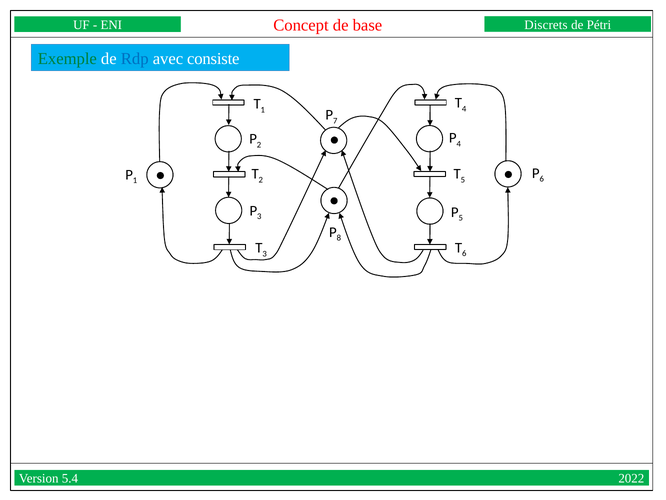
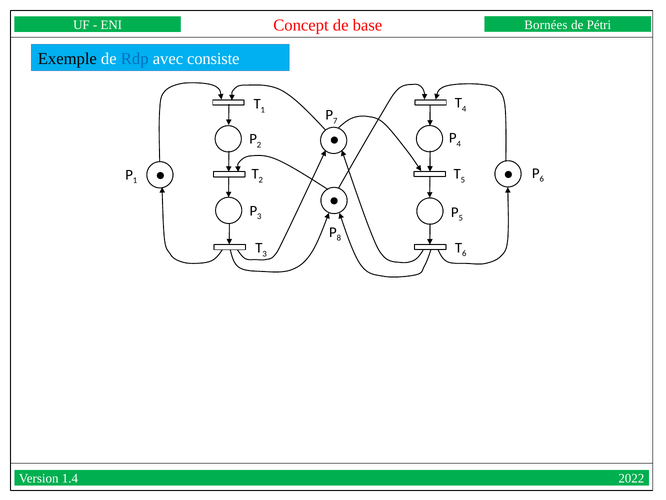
Discrets: Discrets -> Bornées (546, 25)
Exemple colour: green -> black (67, 59)
5.4: 5.4 -> 1.4 (70, 478)
